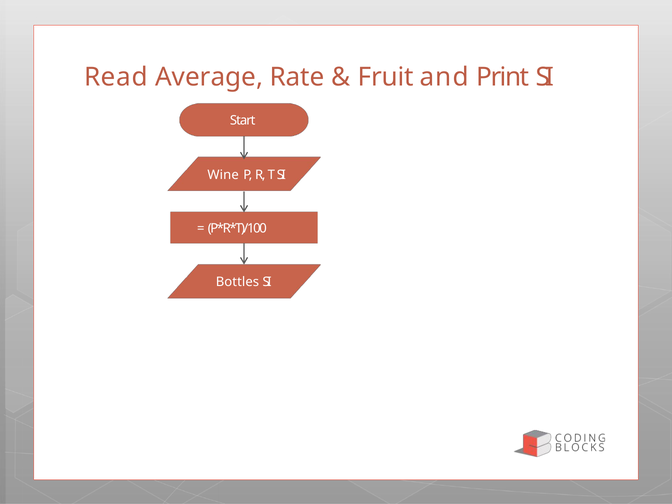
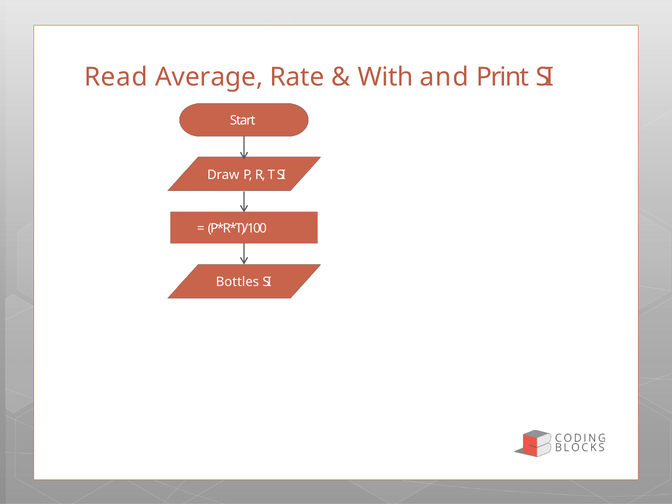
Fruit: Fruit -> With (386, 77)
Wine: Wine -> Draw (223, 175)
